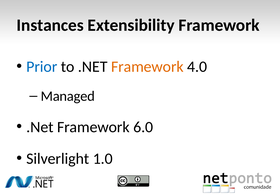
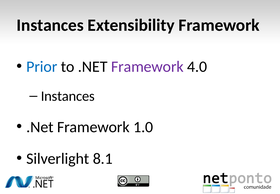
Framework colour: orange -> purple (147, 67)
Managed: Managed -> Instances (68, 96)
6.0: 6.0 -> 1.0 (143, 127)
1.0: 1.0 -> 8.1 (103, 159)
